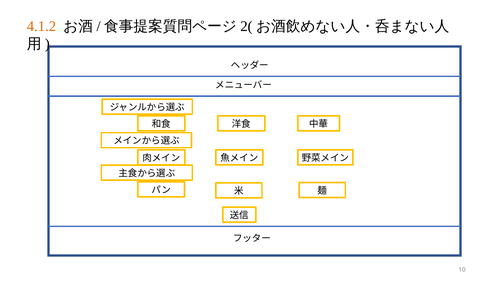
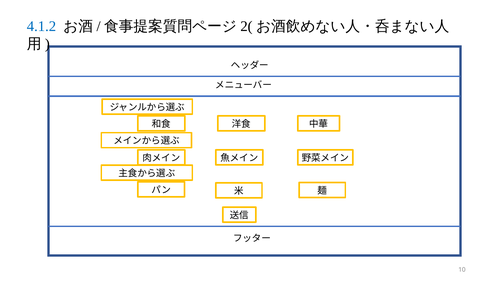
4.1.2 colour: orange -> blue (41, 27)
